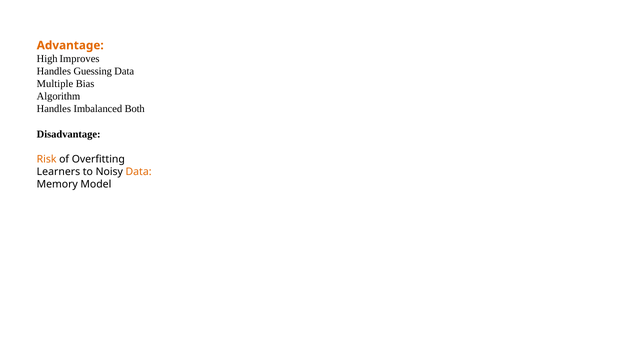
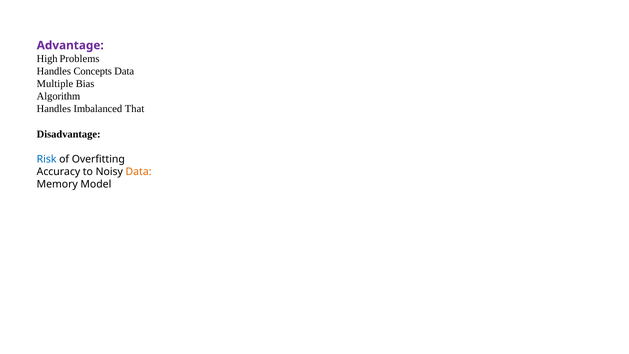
Advantage colour: orange -> purple (70, 45)
Improves: Improves -> Problems (80, 59)
Guessing: Guessing -> Concepts (93, 71)
Both: Both -> That (135, 109)
Risk colour: orange -> blue (47, 159)
Learners: Learners -> Accuracy (58, 172)
